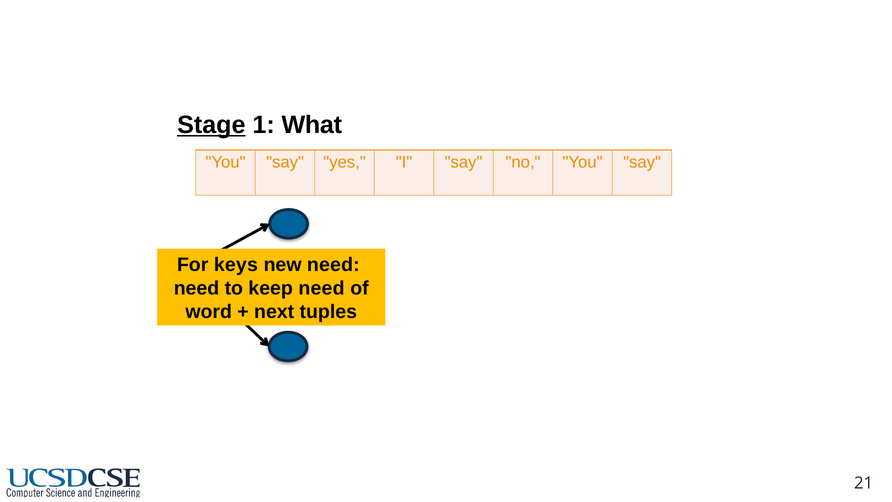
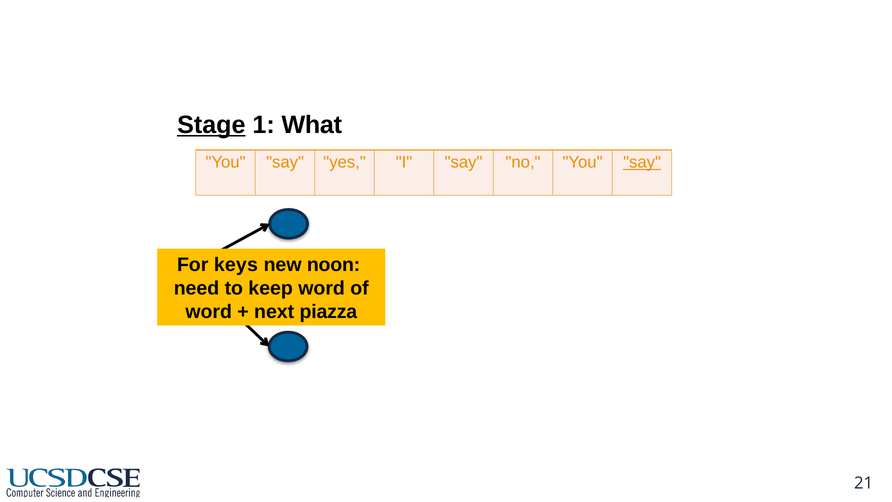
say underline: none -> present (642, 162)
new need: need -> noon (334, 265)
keep need: need -> word (322, 288)
tuples: tuples -> piazza (328, 312)
